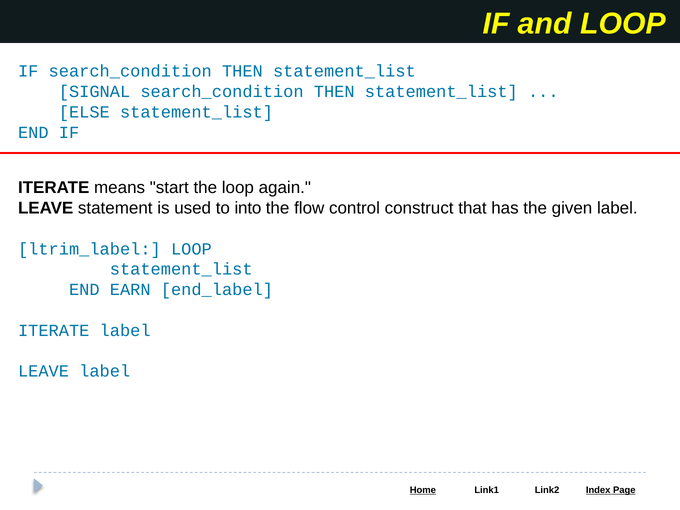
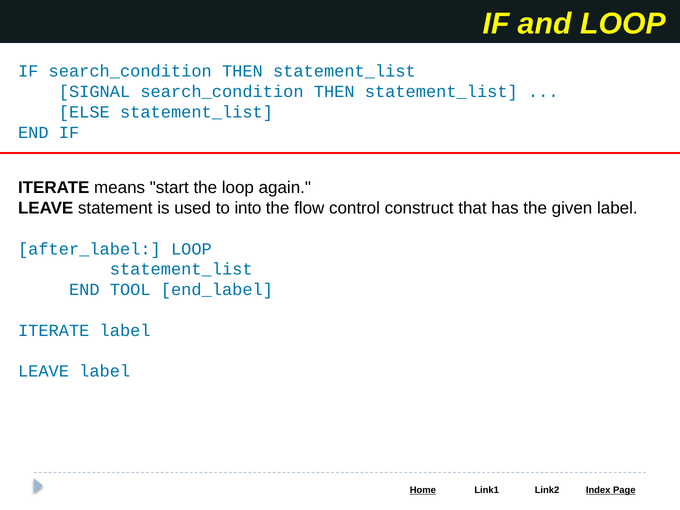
ltrim_label: ltrim_label -> after_label (89, 249)
EARN: EARN -> TOOL (130, 290)
